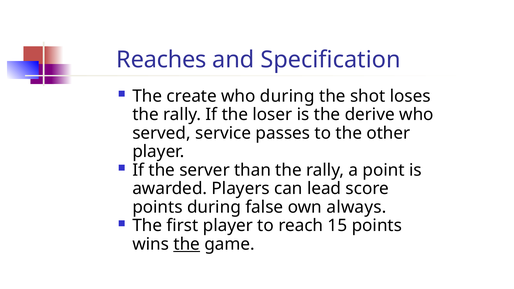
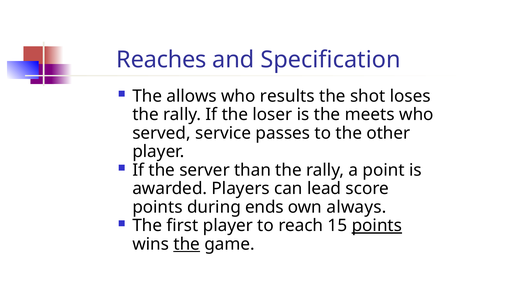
create: create -> allows (192, 96)
who during: during -> results (287, 96)
derive: derive -> meets (370, 115)
false: false -> ends (264, 207)
points underline: none -> present (377, 226)
